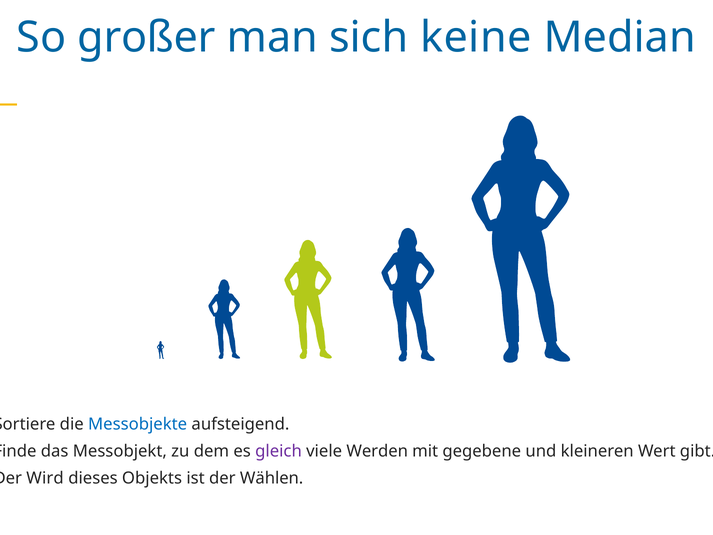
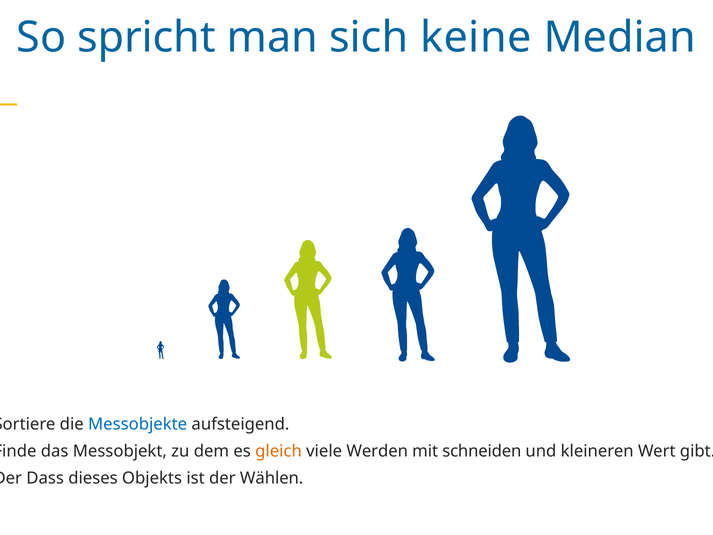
großer: großer -> spricht (147, 37)
gleich colour: purple -> orange (279, 451)
gegebene: gegebene -> schneiden (482, 451)
Wird: Wird -> Dass (45, 478)
